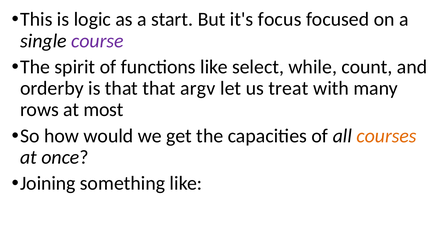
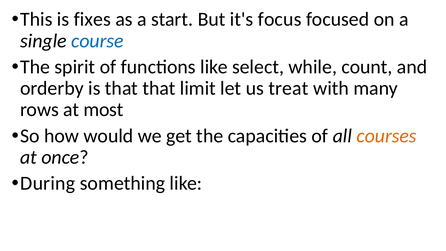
logic: logic -> fixes (92, 19)
course colour: purple -> blue (97, 41)
argv: argv -> limit (198, 88)
Joining: Joining -> During (48, 183)
